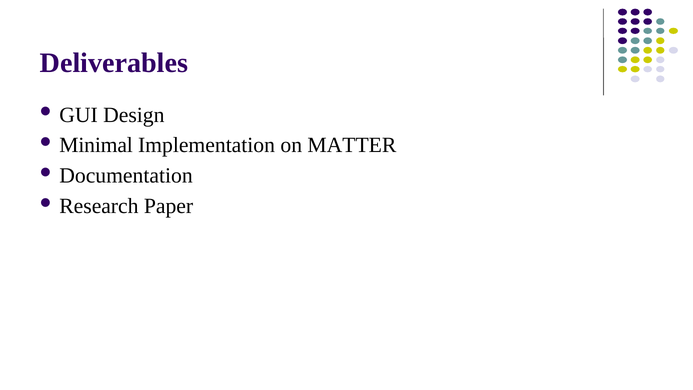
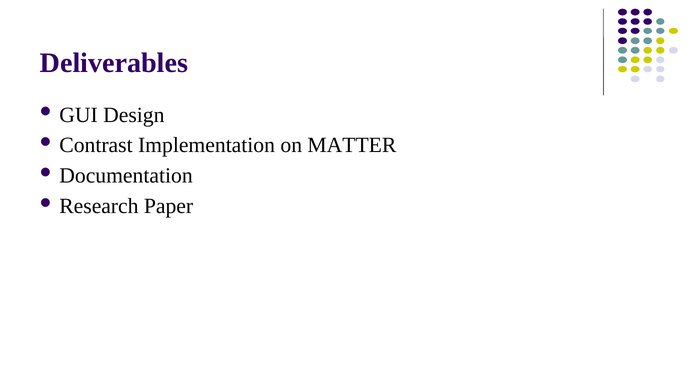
Minimal: Minimal -> Contrast (96, 145)
